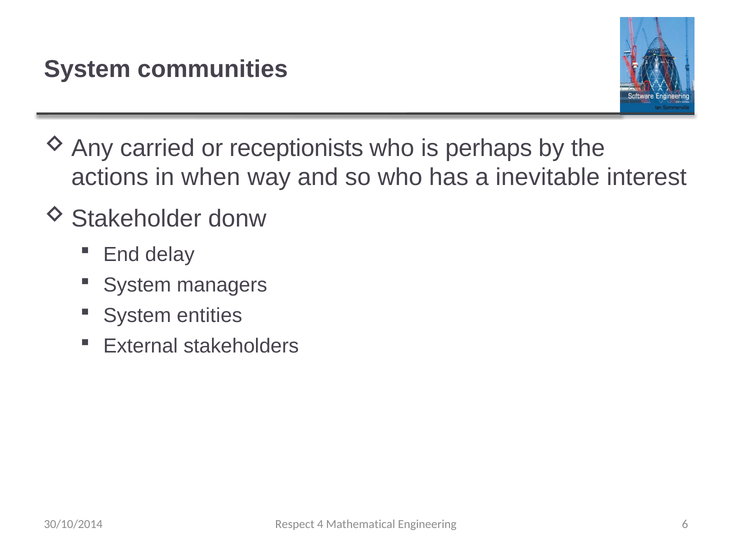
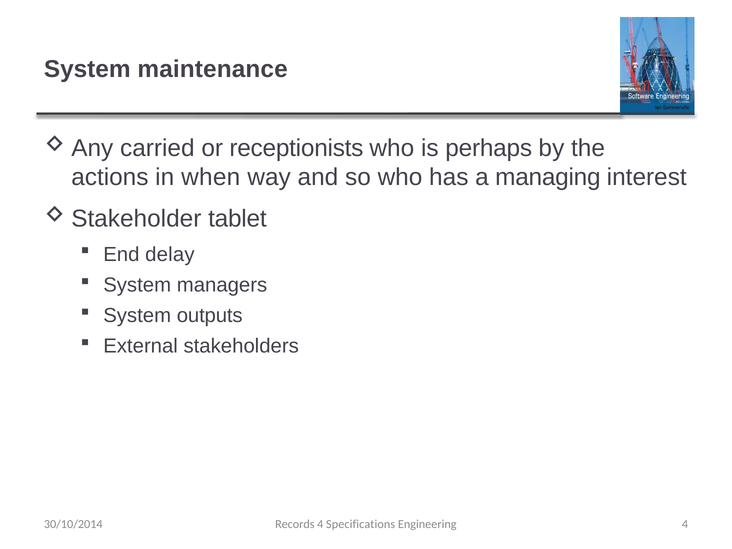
communities: communities -> maintenance (213, 69)
inevitable: inevitable -> managing (548, 177)
donw: donw -> tablet (237, 219)
entities: entities -> outputs (210, 316)
Respect: Respect -> Records (295, 524)
Mathematical: Mathematical -> Specifications (361, 524)
Engineering 6: 6 -> 4 (685, 524)
